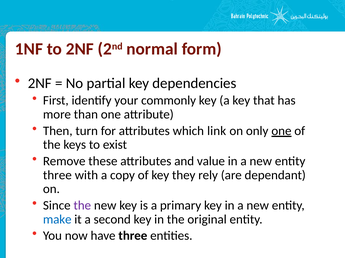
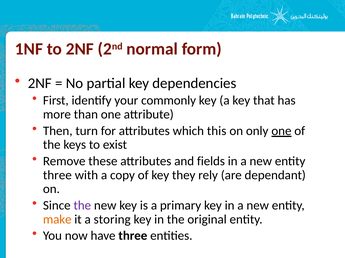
link: link -> this (217, 131)
value: value -> fields (211, 162)
make colour: blue -> orange (57, 220)
second: second -> storing (112, 220)
